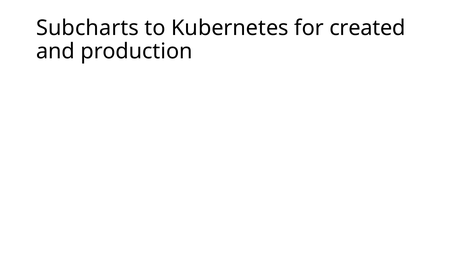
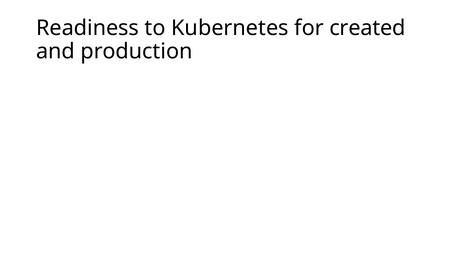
Subcharts: Subcharts -> Readiness (88, 28)
